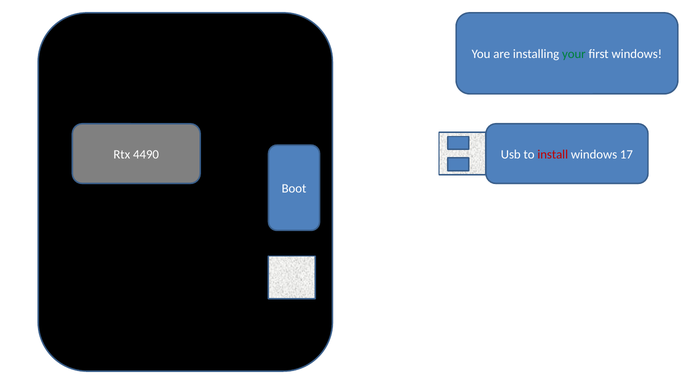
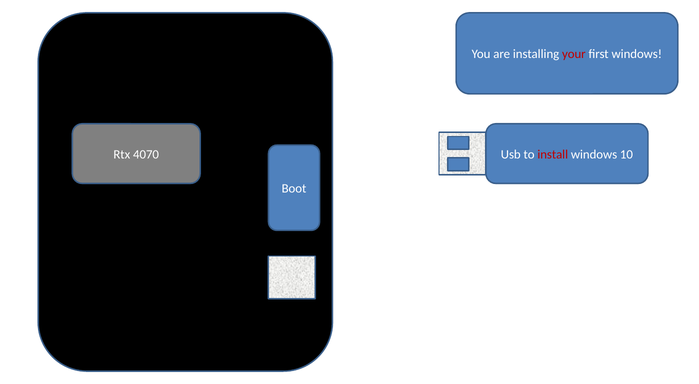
your colour: green -> red (574, 54)
4490: 4490 -> 4070 (146, 154)
17: 17 -> 10 (626, 154)
